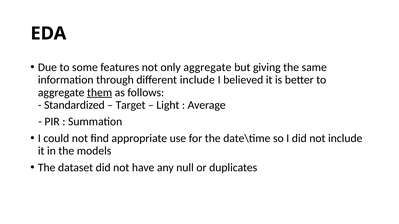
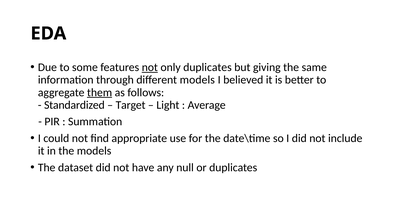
not underline: none -> present (150, 67)
only aggregate: aggregate -> duplicates (207, 67)
different include: include -> models (197, 80)
